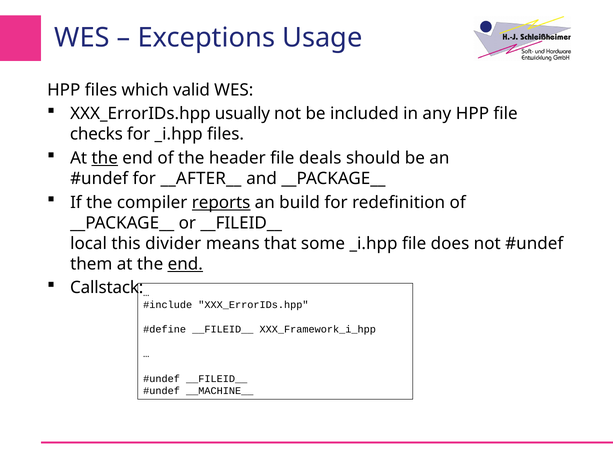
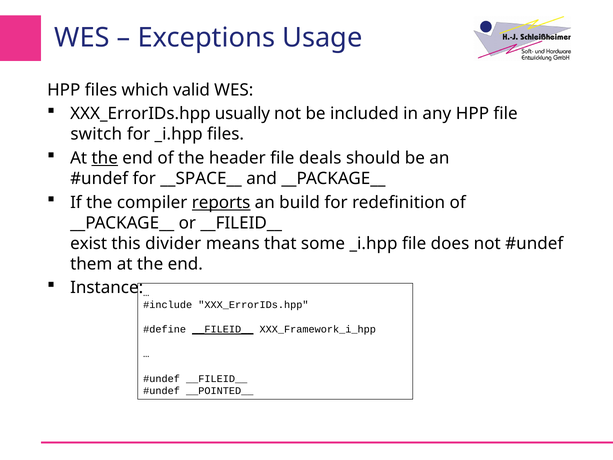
checks: checks -> switch (96, 134)
__AFTER__: __AFTER__ -> __SPACE__ (201, 179)
local: local -> exist (89, 243)
end underline: present -> none (185, 264)
Callstack: Callstack -> Instance (107, 288)
__FILEID__ underline: none -> present (223, 329)
__MACHINE__: __MACHINE__ -> __POINTED__ (220, 391)
